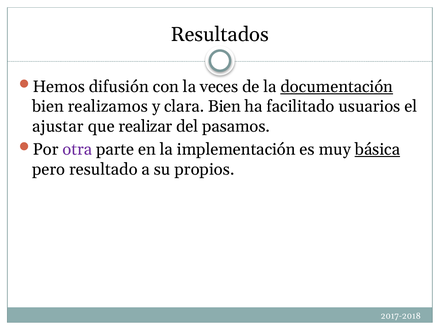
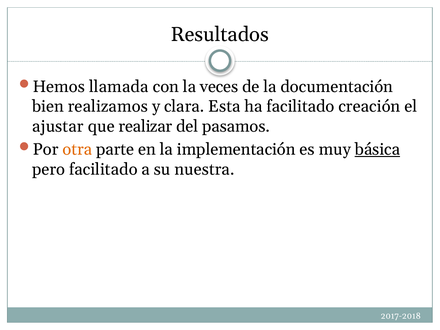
difusión: difusión -> llamada (119, 87)
documentación underline: present -> none (337, 87)
clara Bien: Bien -> Esta (224, 107)
usuarios: usuarios -> creación (369, 107)
otra colour: purple -> orange (77, 149)
pero resultado: resultado -> facilitado (103, 169)
propios: propios -> nuestra (204, 169)
